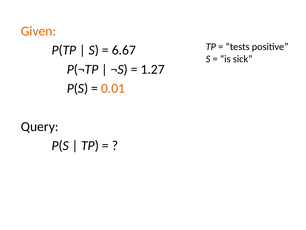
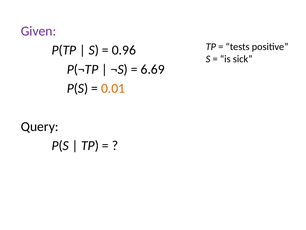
Given colour: orange -> purple (39, 31)
6.67: 6.67 -> 0.96 (124, 50)
1.27: 1.27 -> 6.69 (153, 69)
